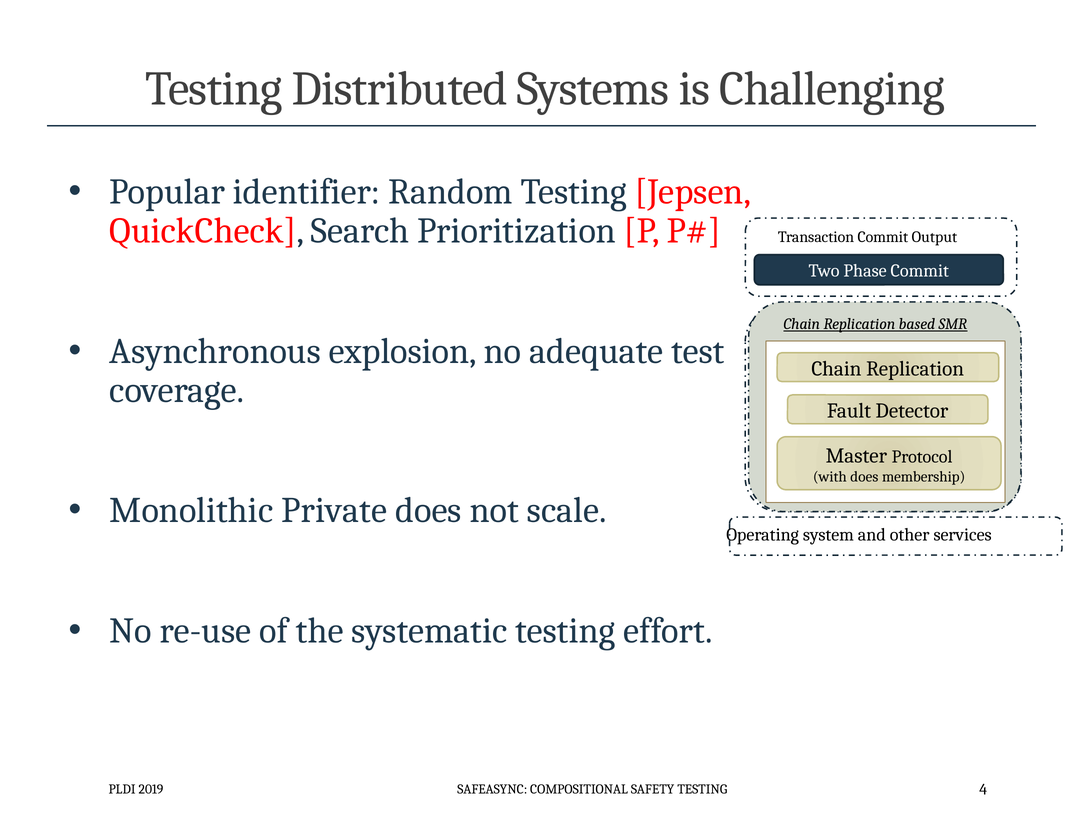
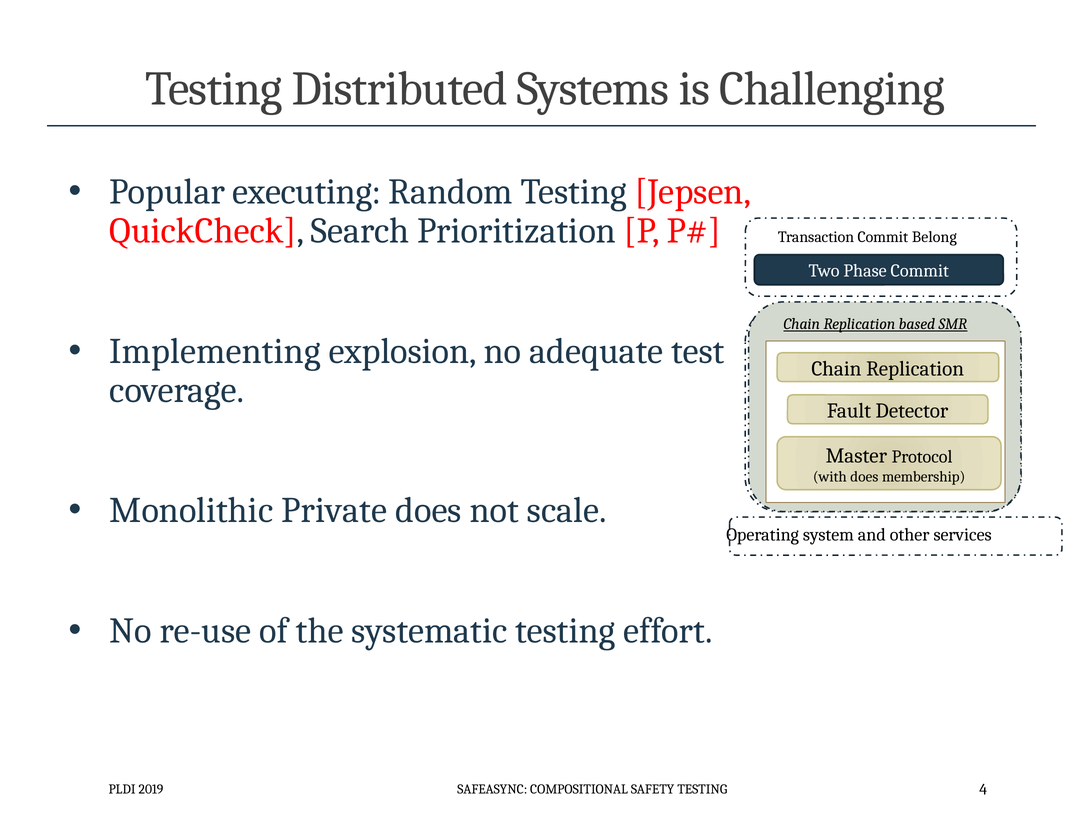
identifier: identifier -> executing (307, 192)
Output: Output -> Belong (934, 237)
Asynchronous: Asynchronous -> Implementing (215, 351)
